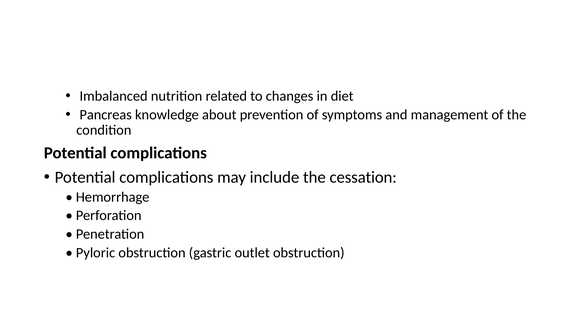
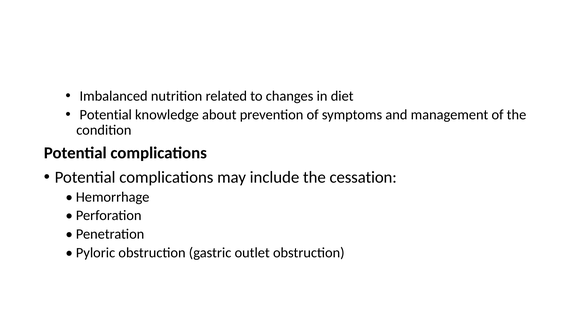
Pancreas: Pancreas -> Potential (106, 115)
